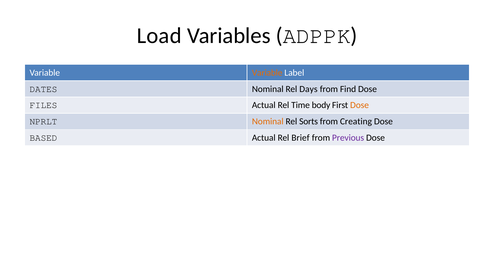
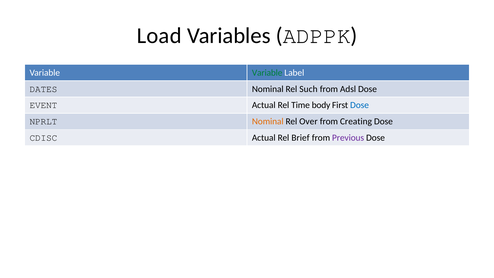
Variable colour: orange -> green (267, 73)
Days: Days -> Such (308, 89)
Find: Find -> Adsl (348, 89)
FILES: FILES -> EVENT (43, 105)
Dose colour: orange -> blue (360, 105)
Sorts: Sorts -> Over (308, 121)
BASED: BASED -> CDISC (43, 138)
